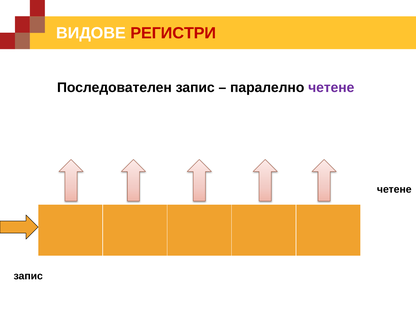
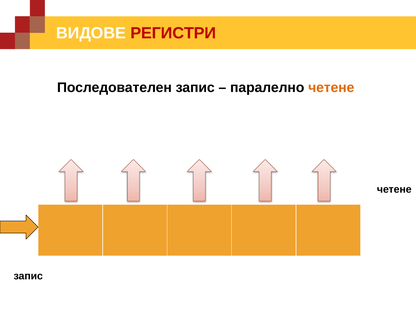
четене colour: purple -> orange (331, 88)
